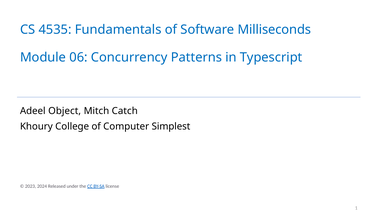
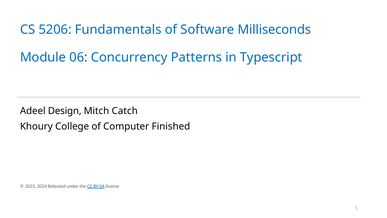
4535: 4535 -> 5206 (55, 29)
Object: Object -> Design (65, 111)
Simplest: Simplest -> Finished (171, 126)
